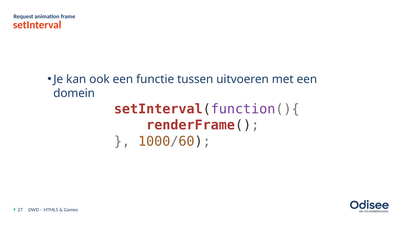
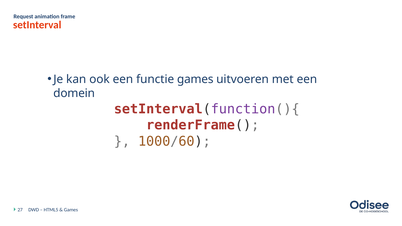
functie tussen: tussen -> games (195, 79)
